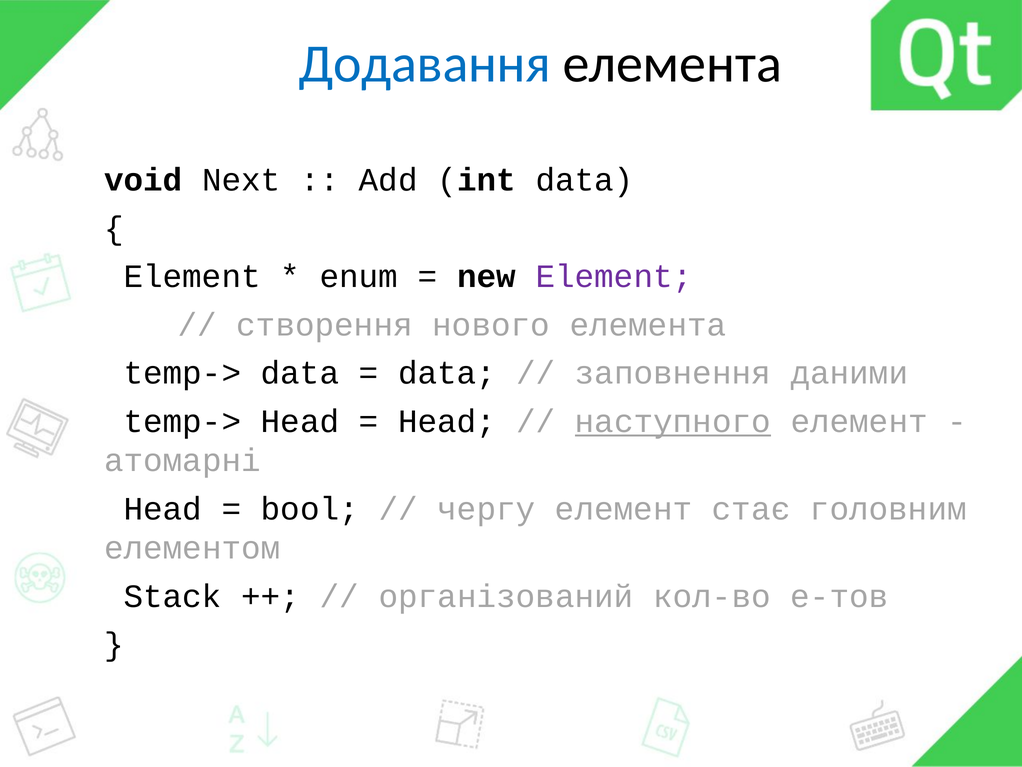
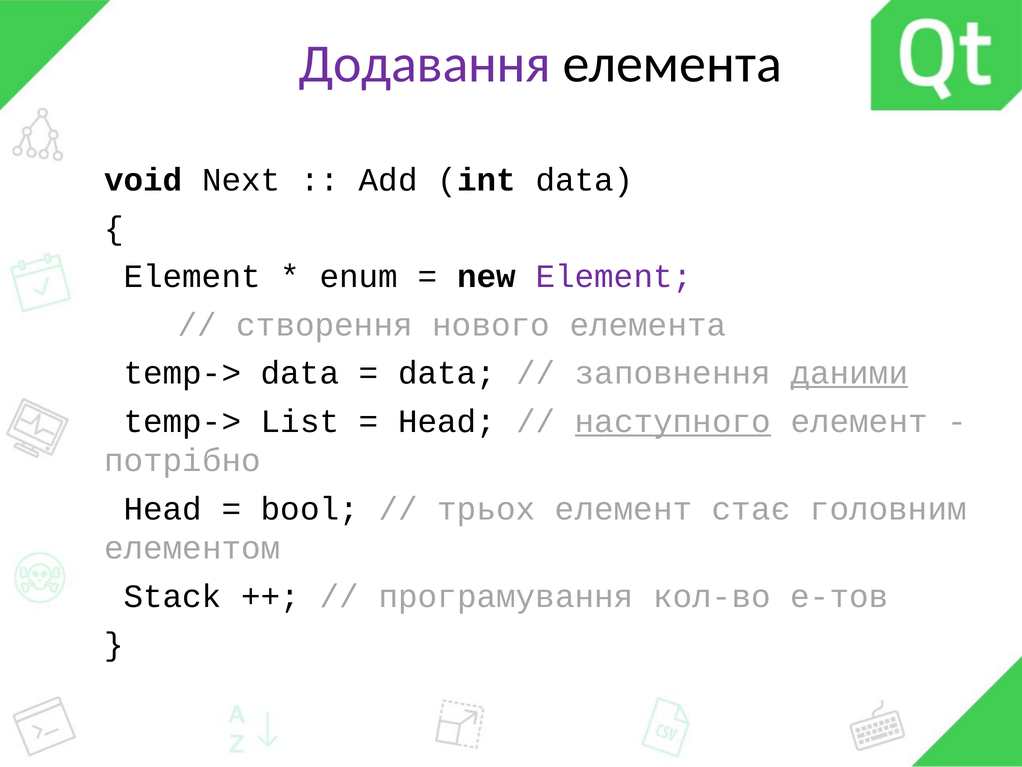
Додавання colour: blue -> purple (425, 64)
даними underline: none -> present (849, 373)
temp-> Head: Head -> List (300, 421)
атомарні: атомарні -> потрібно (182, 460)
чергу: чергу -> трьох (486, 508)
організований: організований -> програмування (506, 596)
